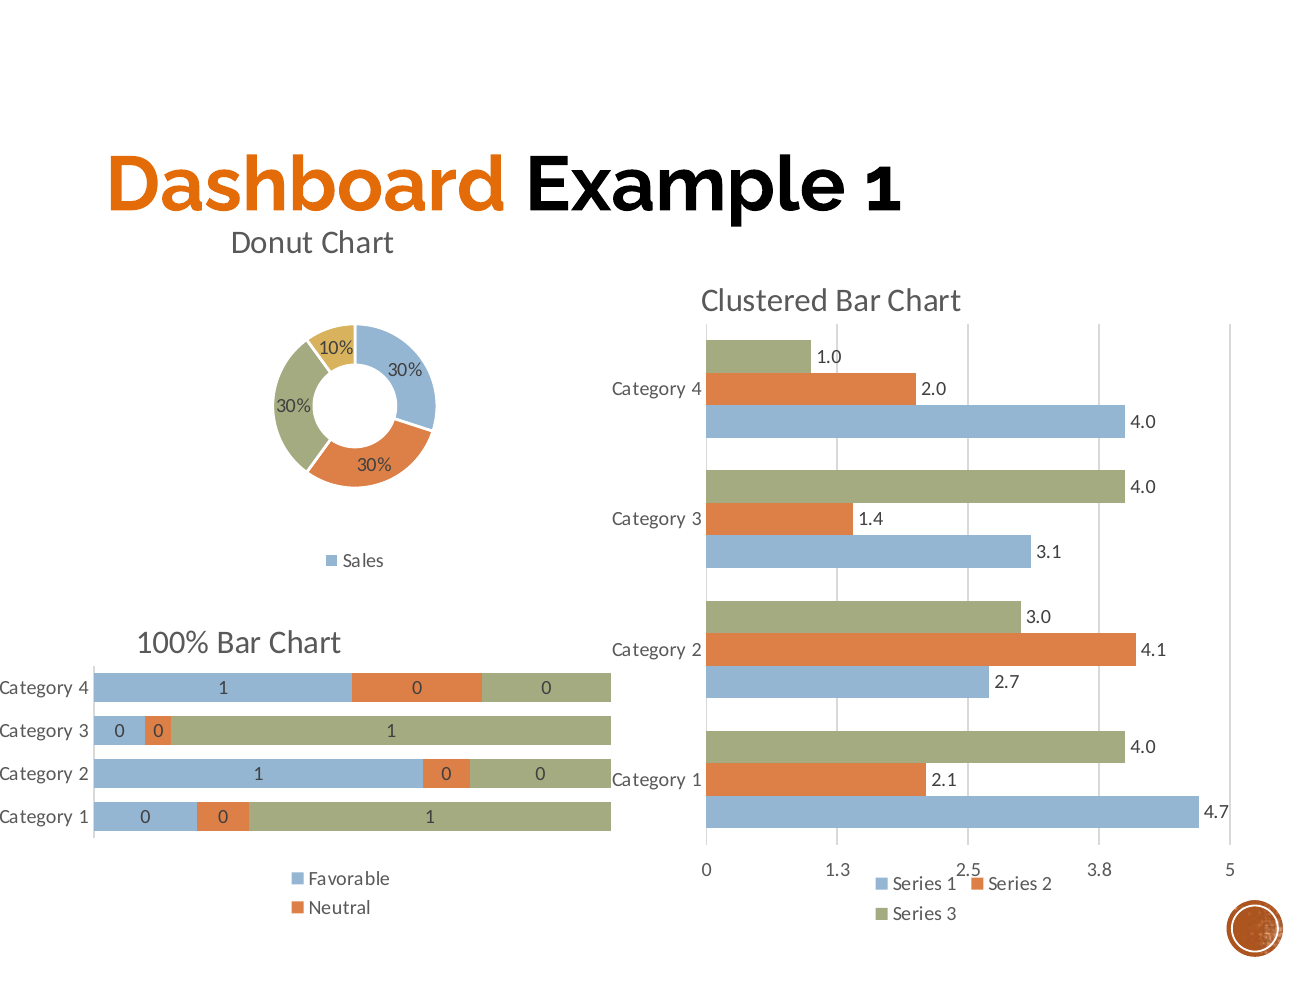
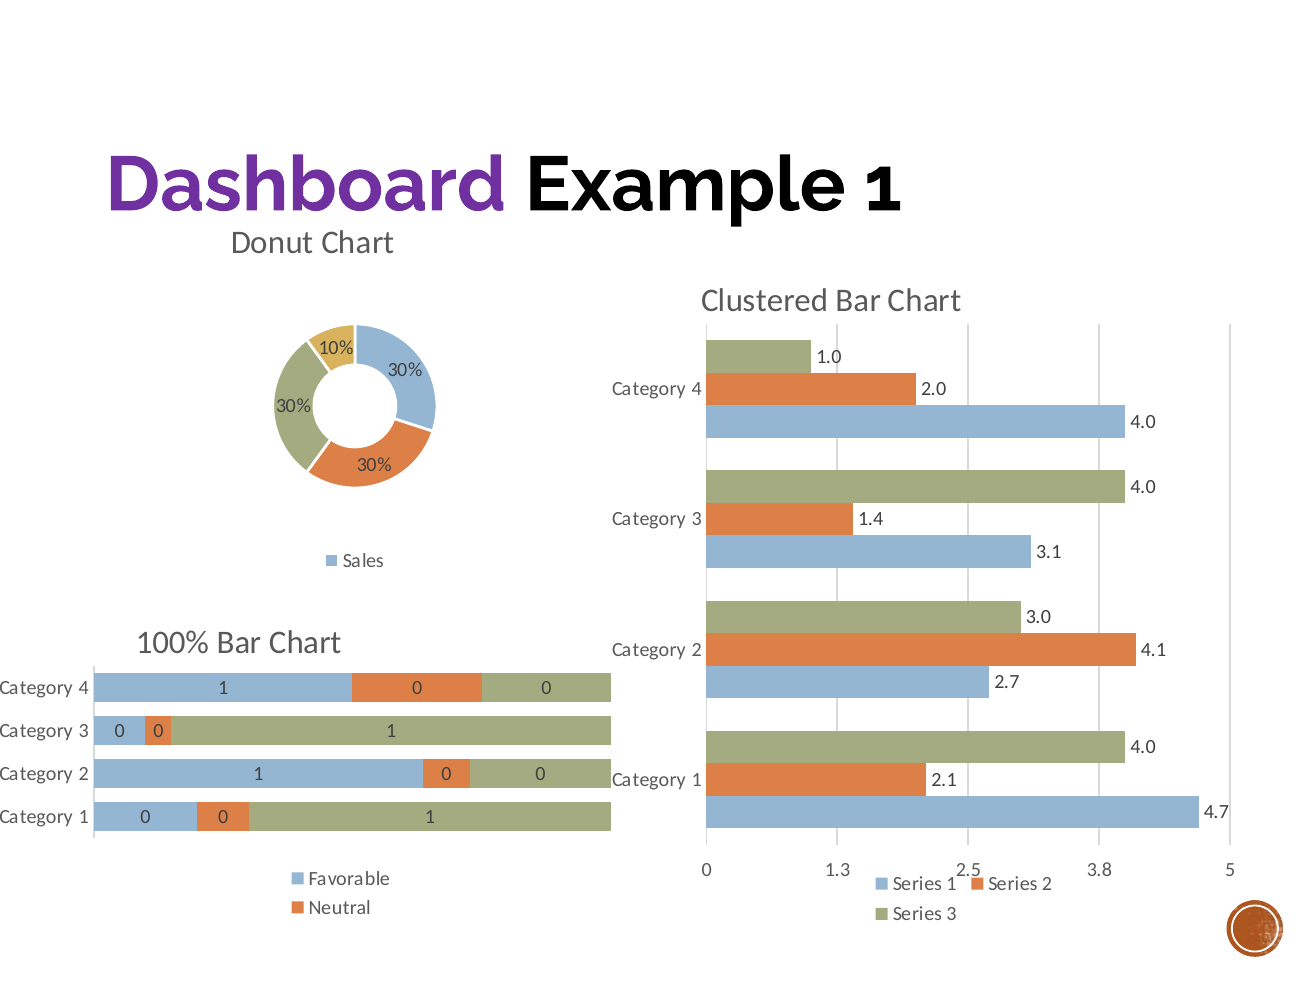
Dashboard colour: orange -> purple (306, 185)
